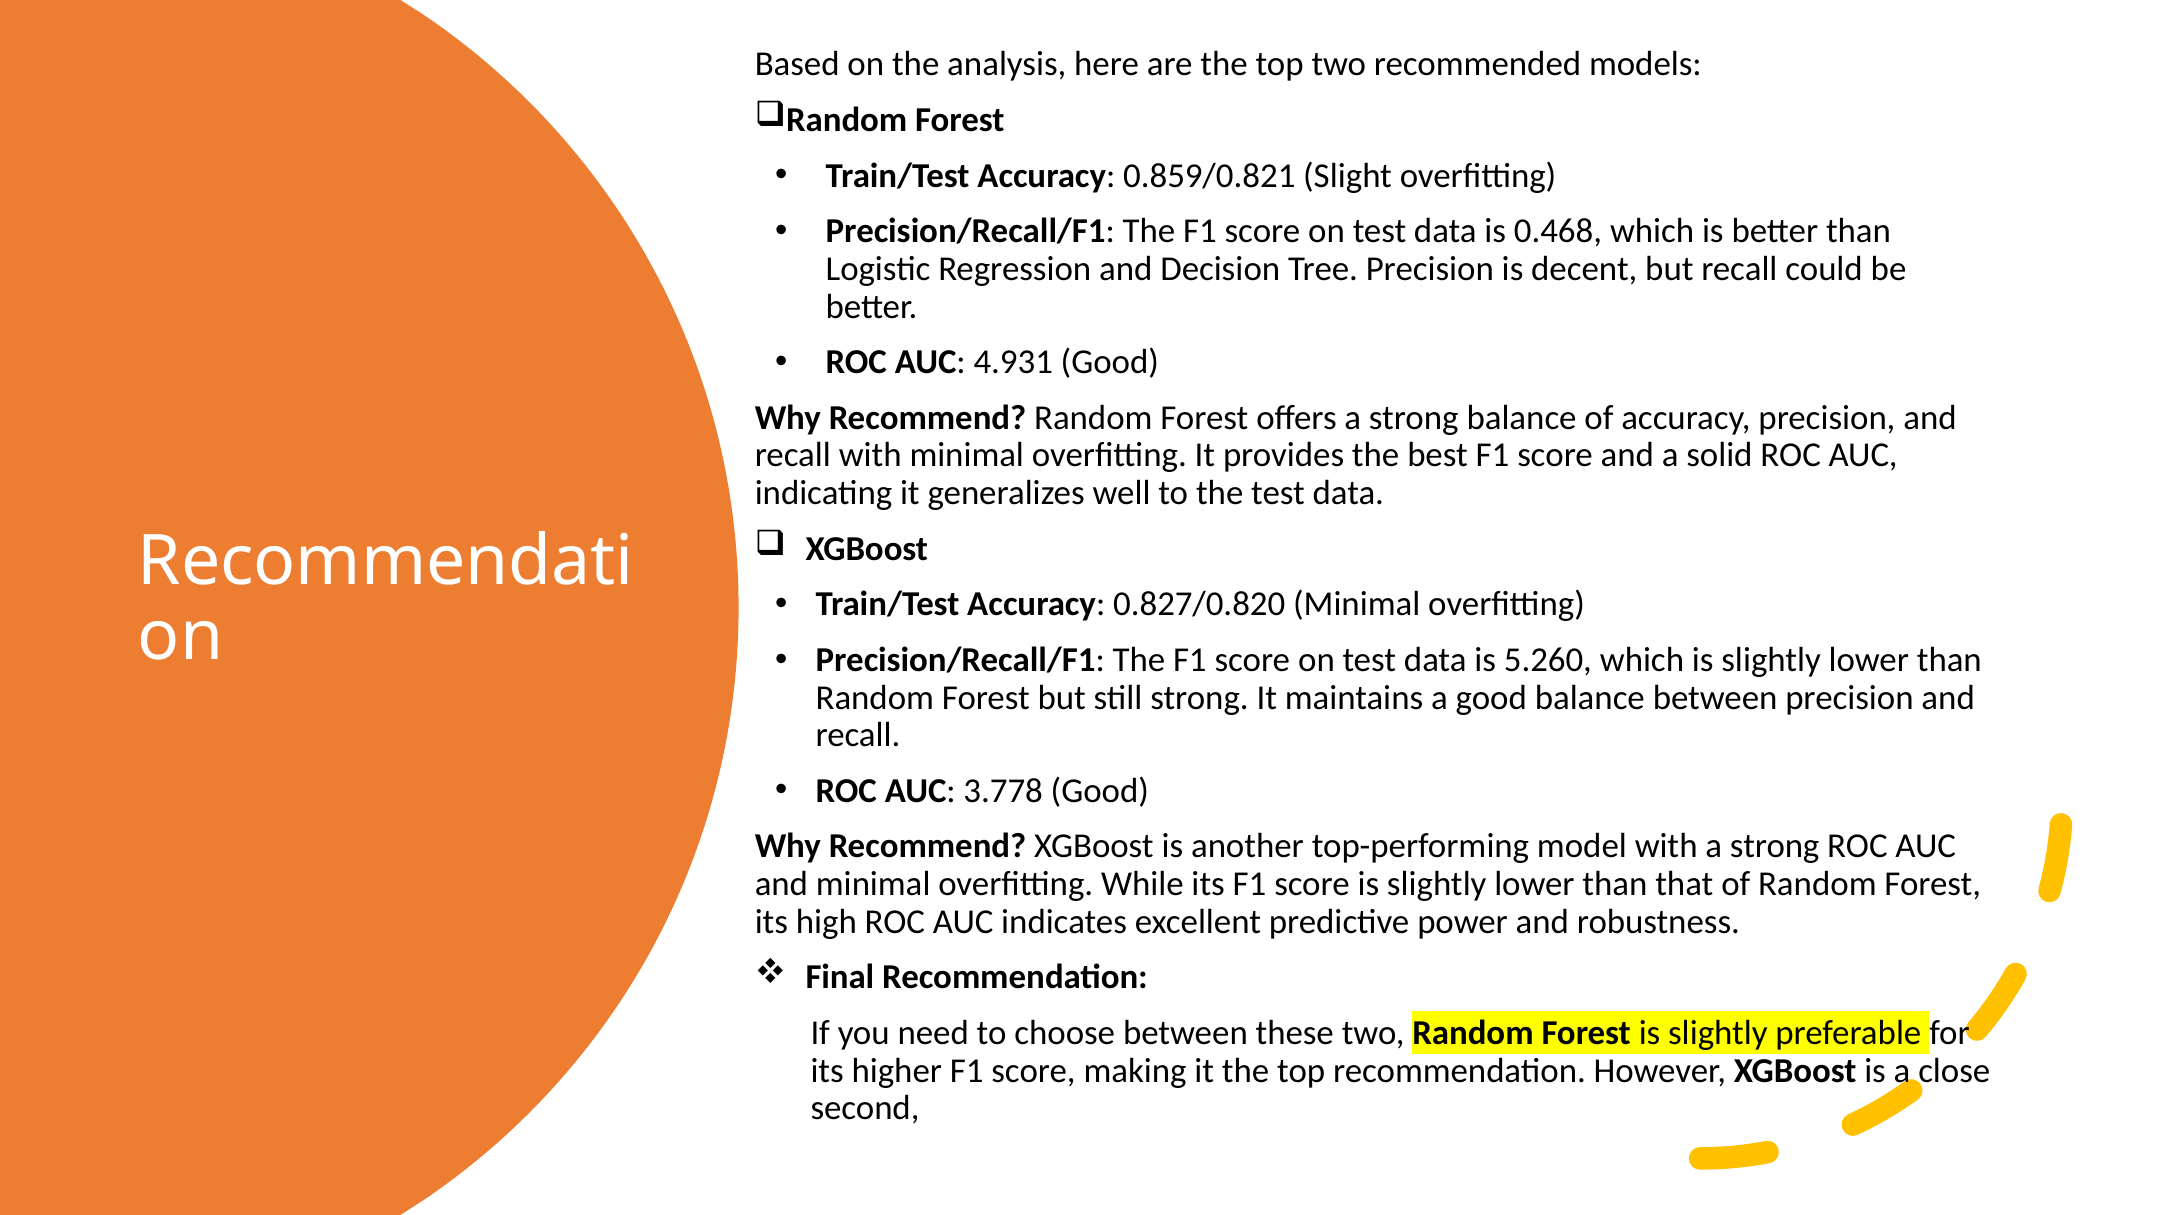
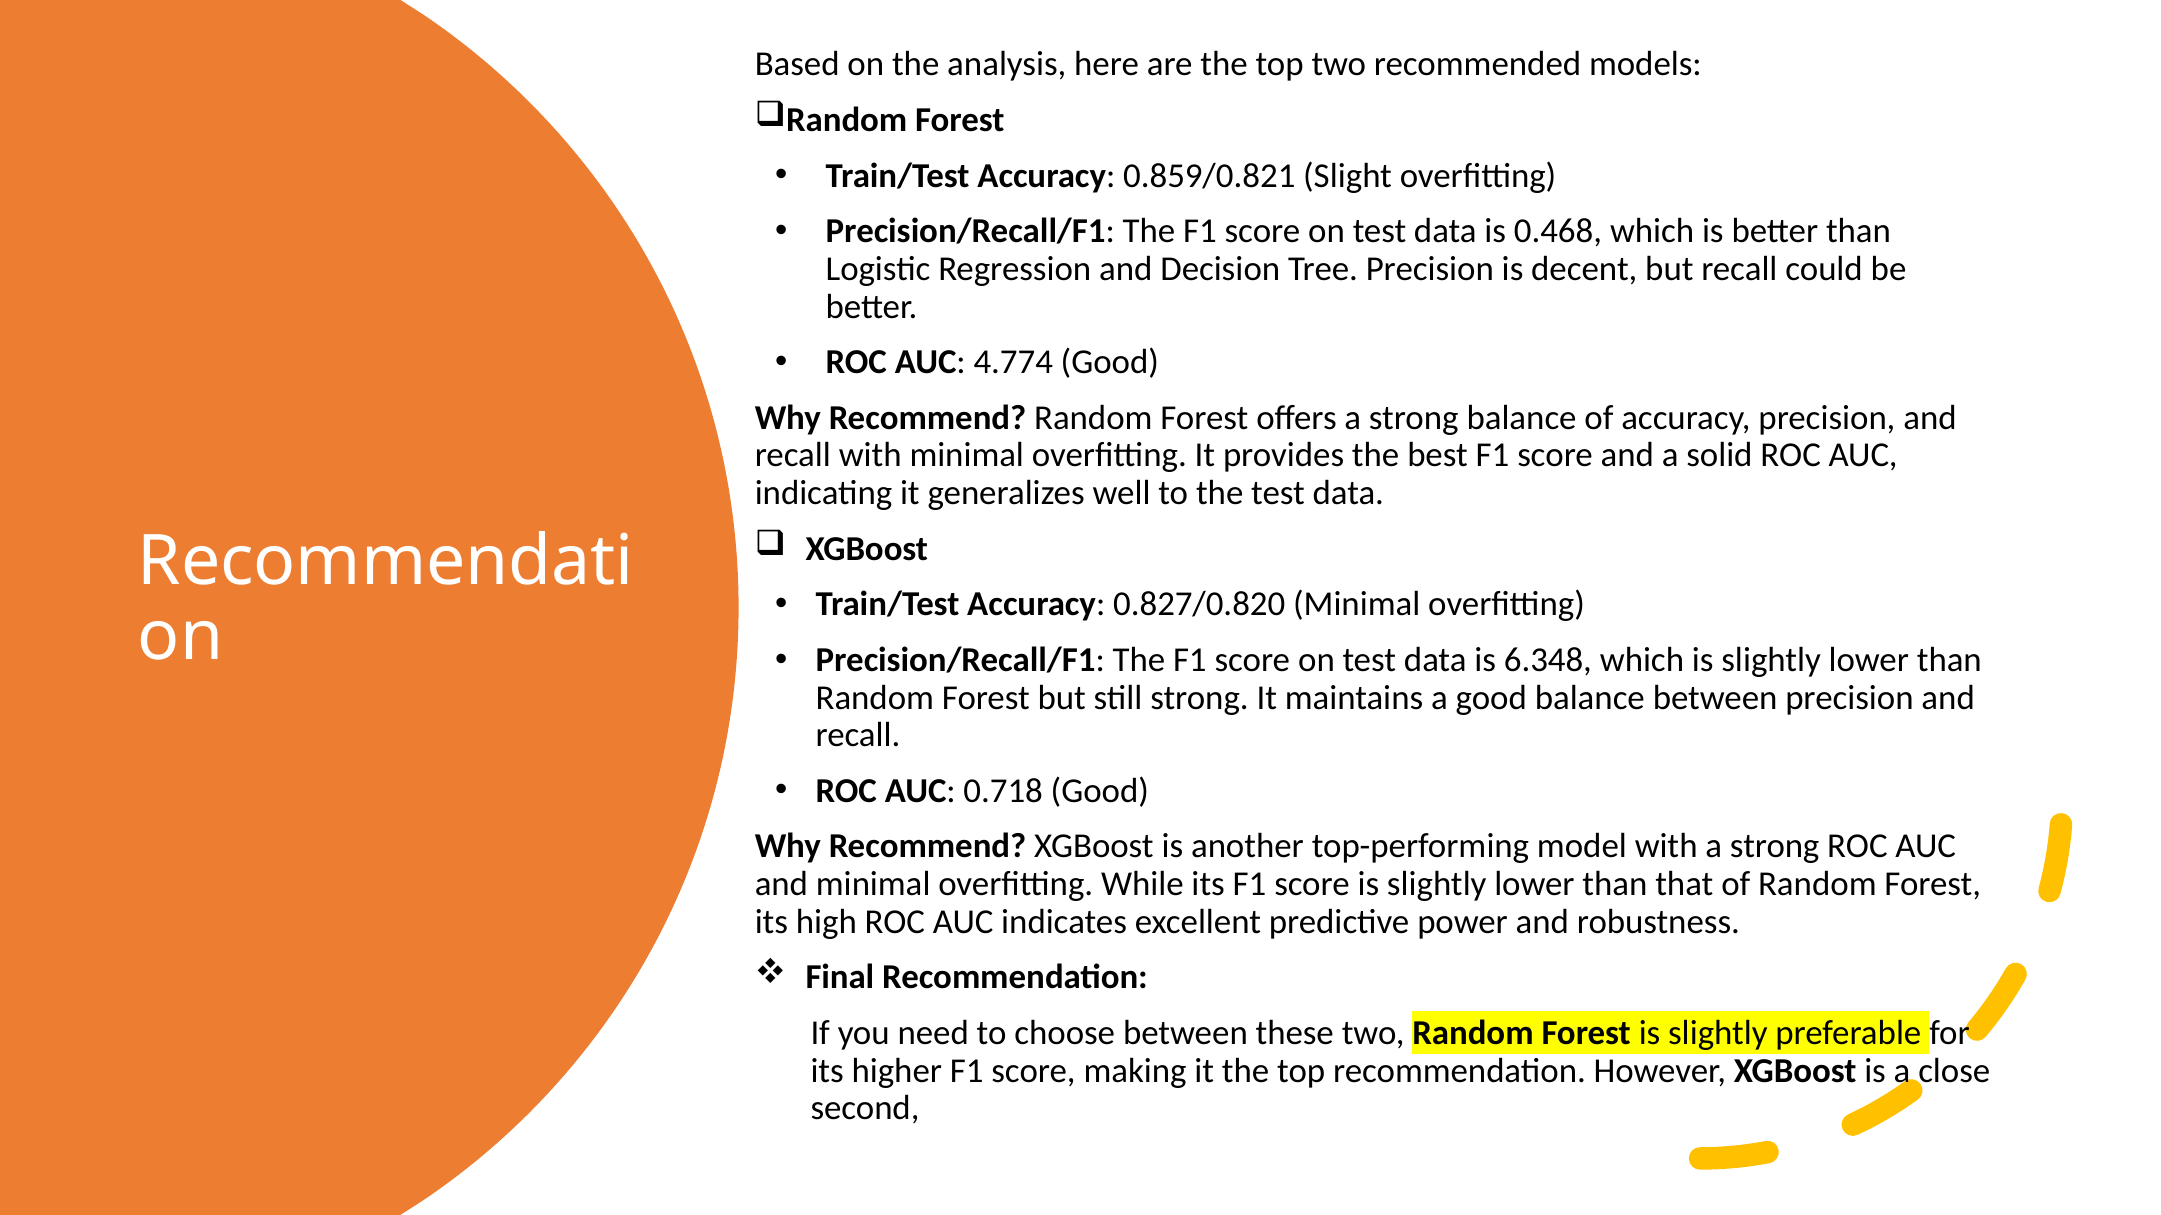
4.931: 4.931 -> 4.774 (1013, 362)
5.260: 5.260 -> 6.348 (1548, 660)
3.778: 3.778 -> 0.718 (1003, 791)
